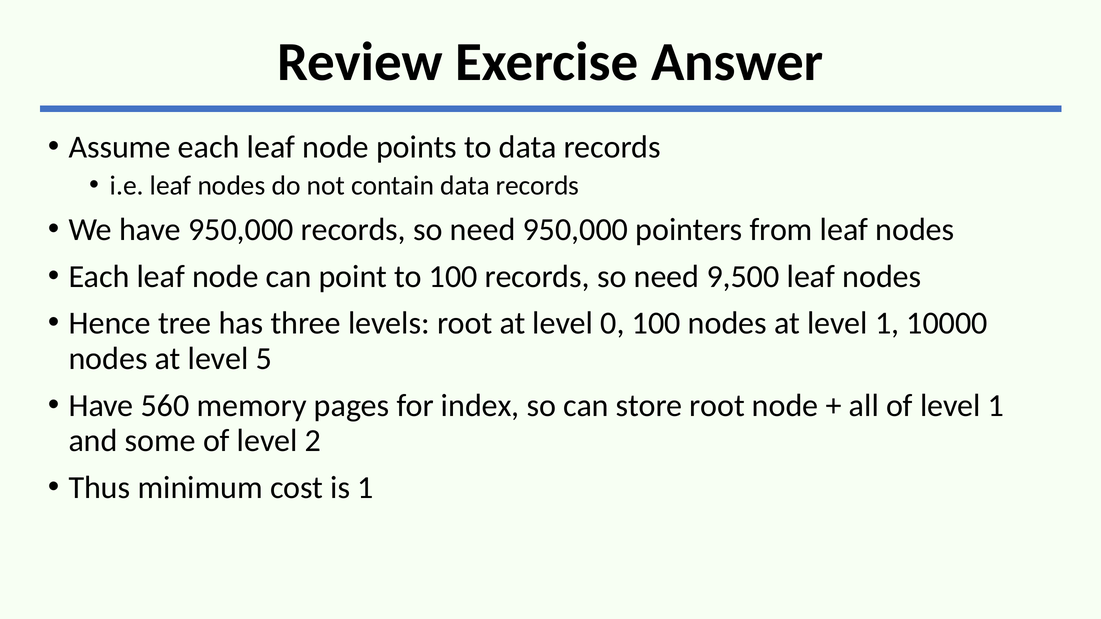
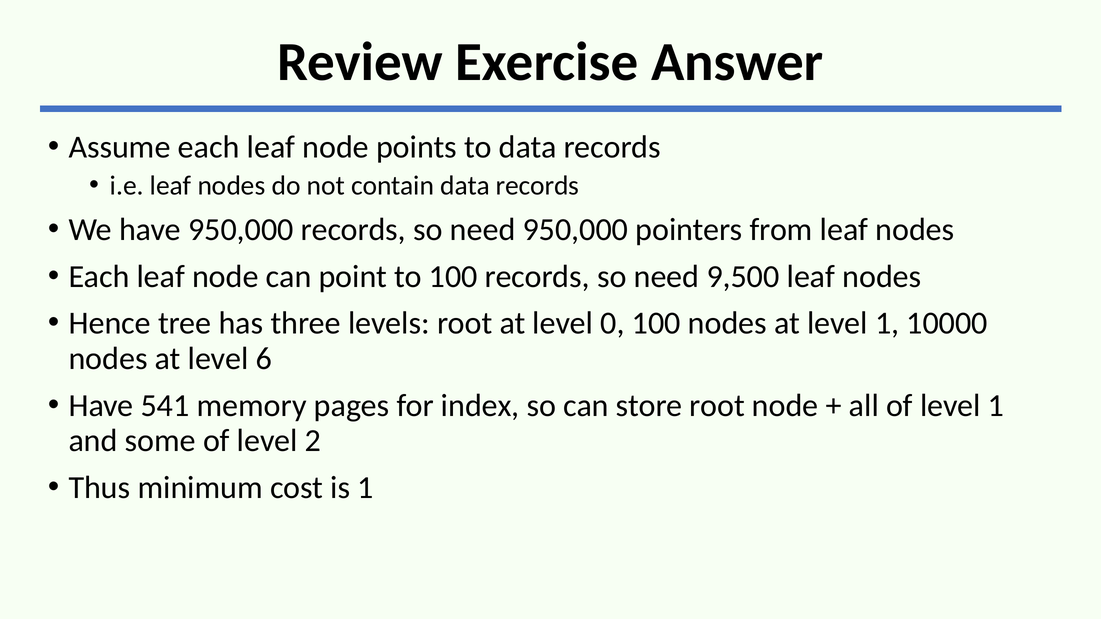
5: 5 -> 6 (264, 359)
560: 560 -> 541 (165, 406)
